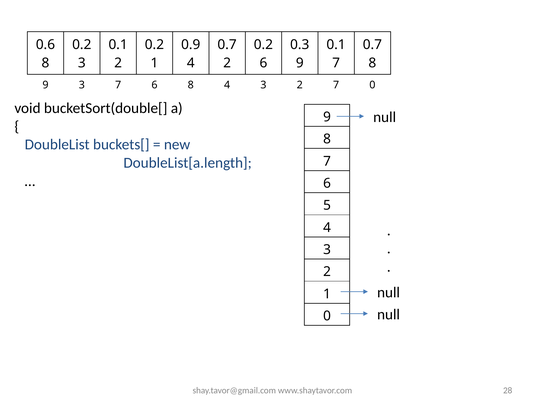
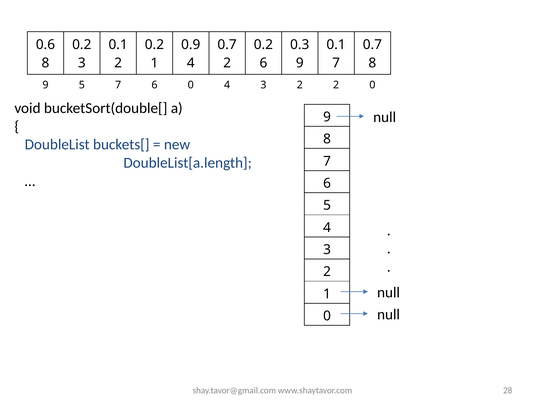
9 3: 3 -> 5 (82, 85)
6 8: 8 -> 0 (191, 85)
2 7: 7 -> 2 (336, 85)
